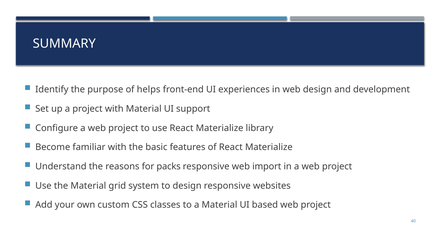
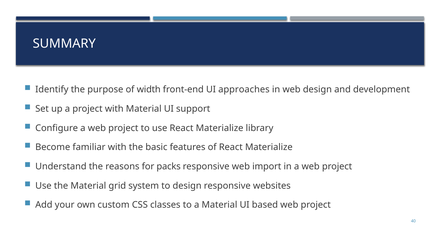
helps: helps -> width (149, 90)
experiences: experiences -> approaches (244, 90)
